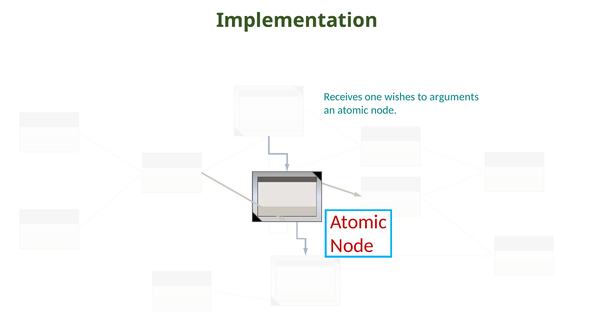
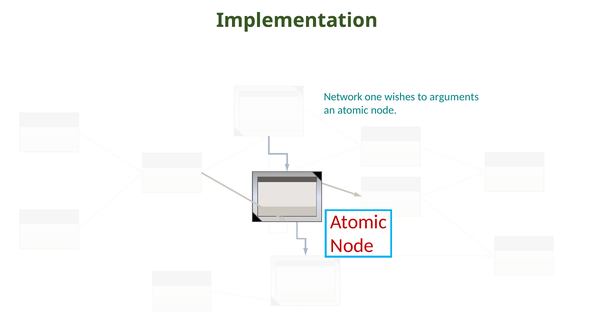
Receives: Receives -> Network (343, 97)
